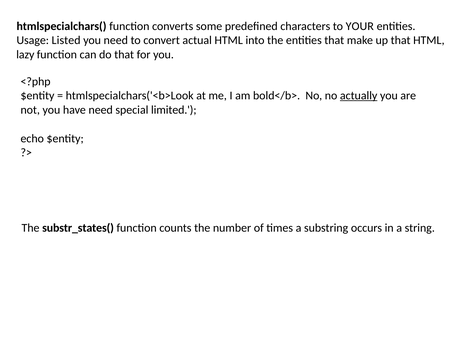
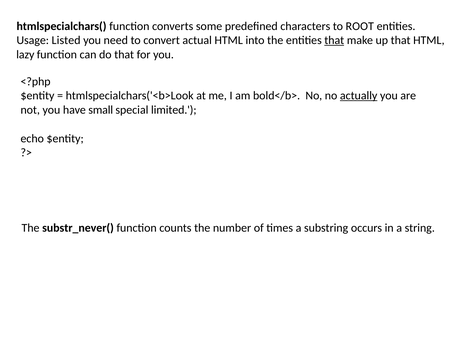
YOUR: YOUR -> ROOT (360, 26)
that underline: none -> present (334, 40)
have need: need -> small (101, 110)
substr_states(: substr_states( -> substr_never( (78, 228)
